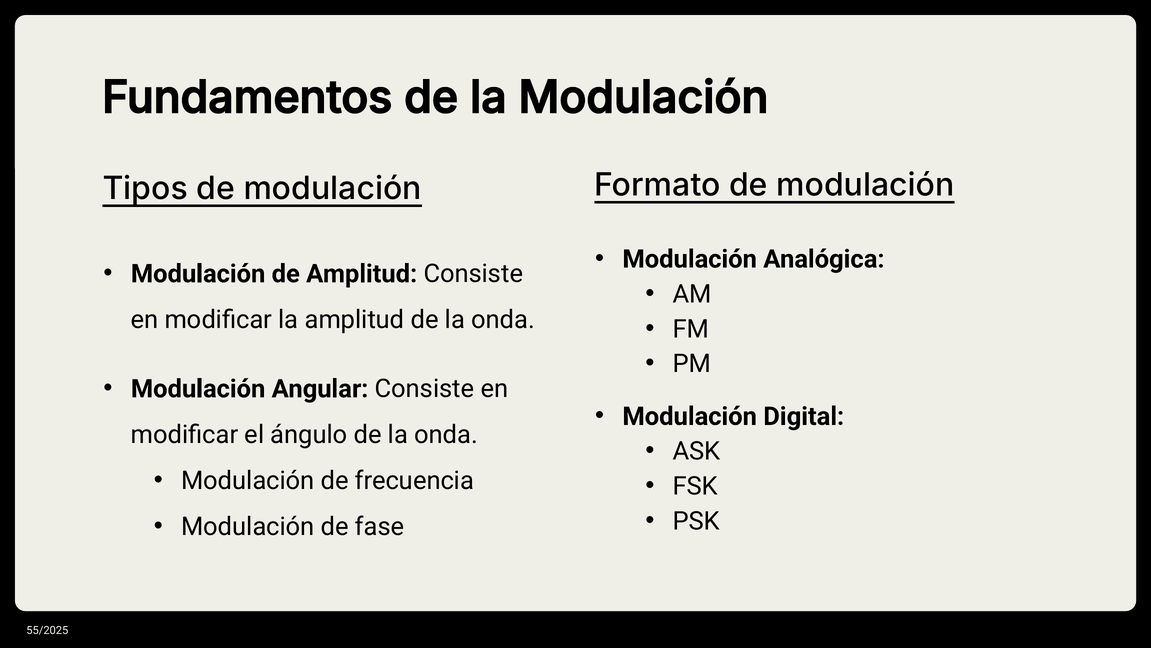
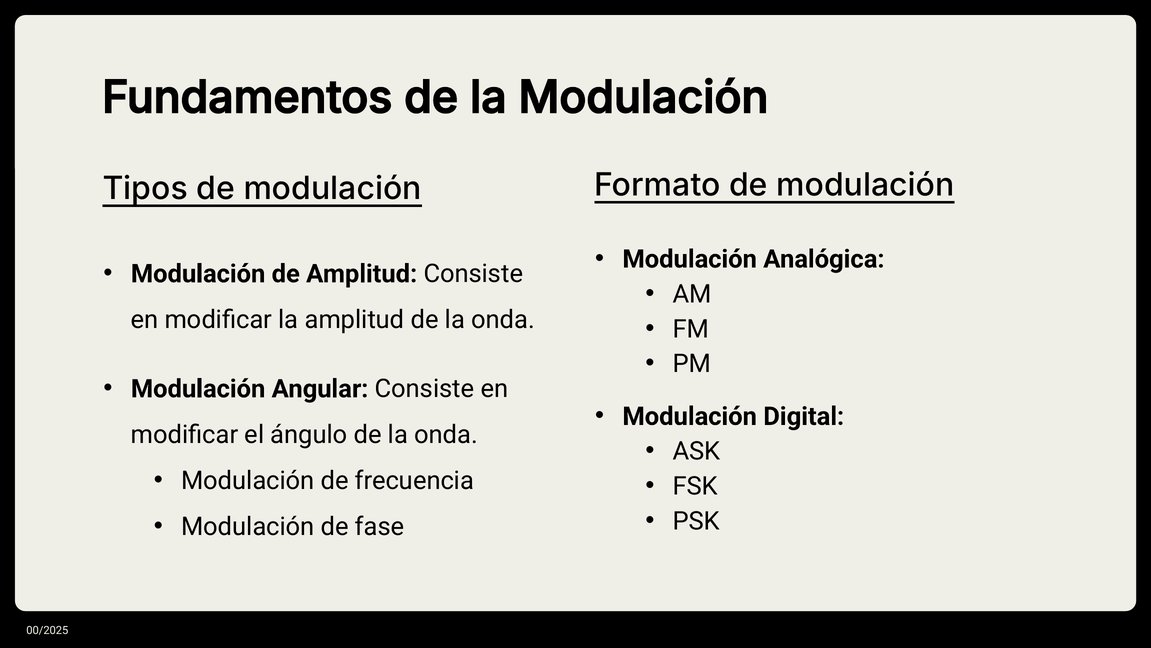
55/2025: 55/2025 -> 00/2025 (47, 630)
